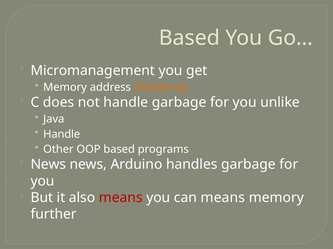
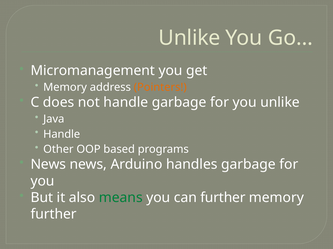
Based: Based -> Unlike (189, 38)
means colour: red -> green (121, 198)
can means: means -> further (223, 198)
